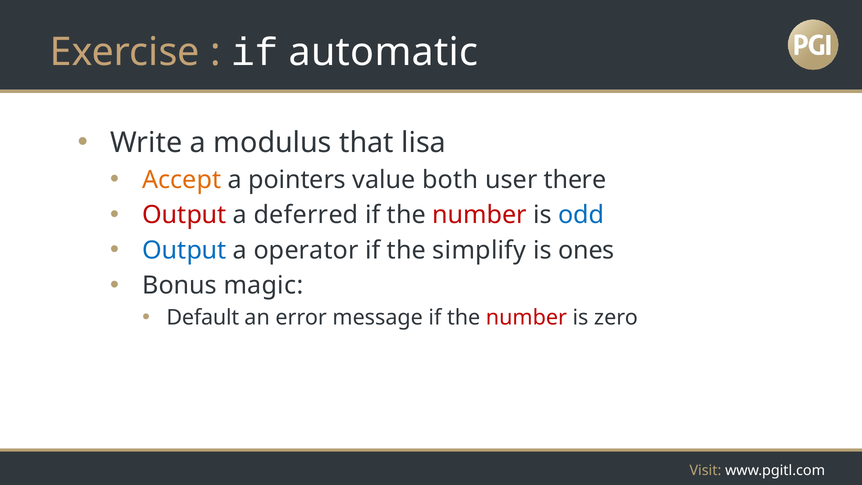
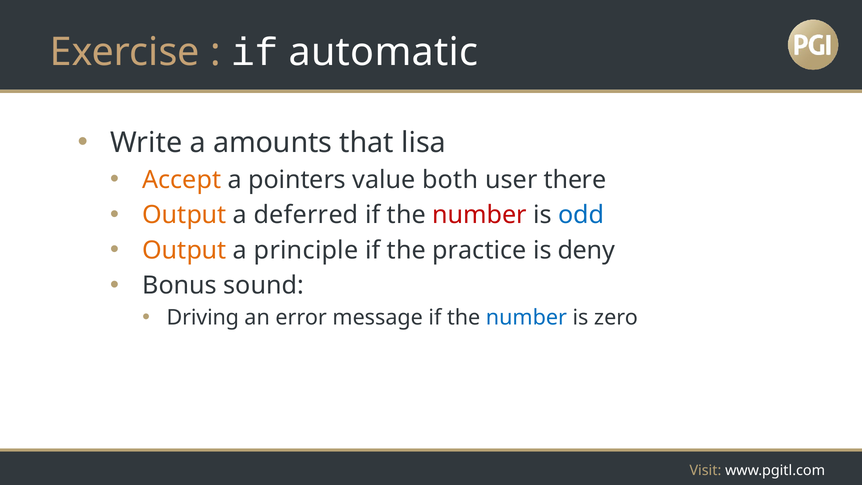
modulus: modulus -> amounts (273, 143)
Output colour: red -> orange (184, 215)
Output colour: blue -> orange (184, 250)
operator: operator -> principle (306, 250)
simplify: simplify -> practice (479, 250)
ones: ones -> deny (586, 250)
magic: magic -> sound (264, 286)
Default: Default -> Driving (203, 318)
number colour: red -> blue (526, 318)
